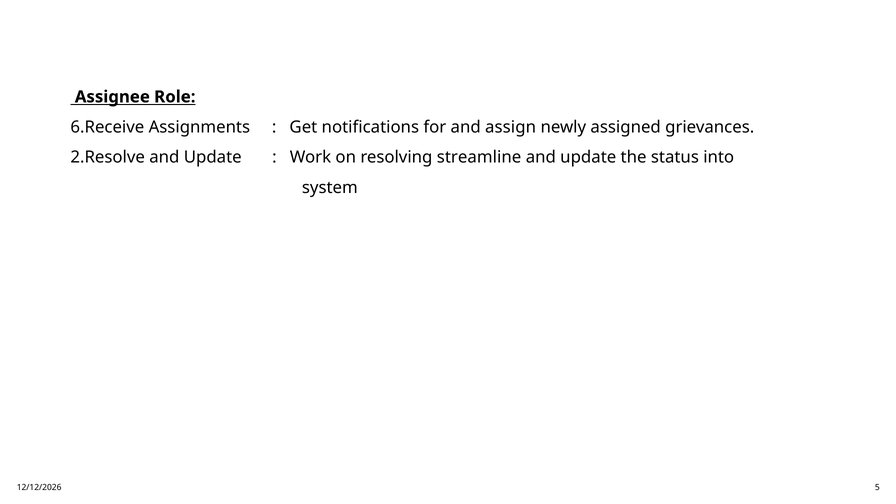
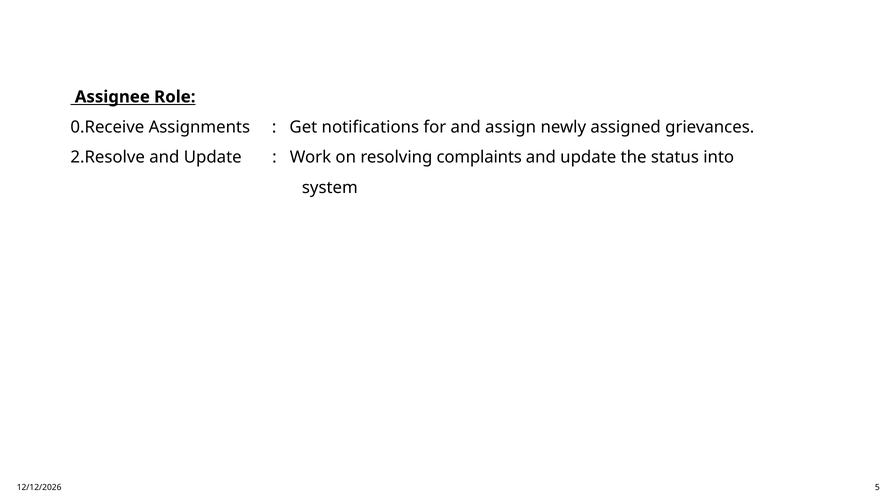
6.Receive: 6.Receive -> 0.Receive (107, 127)
streamline: streamline -> complaints (479, 157)
